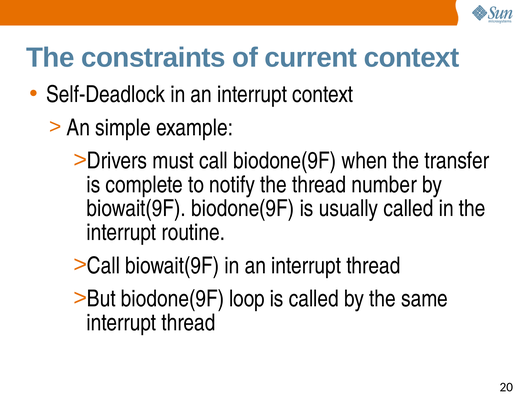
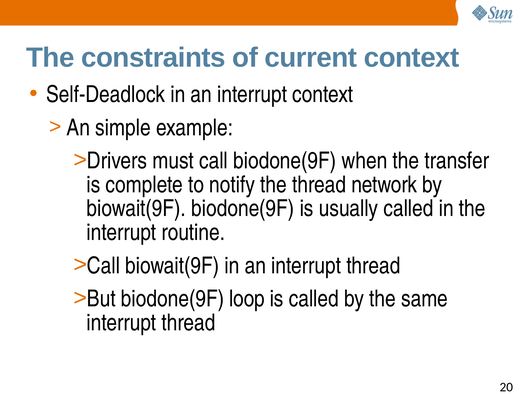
number: number -> network (384, 185)
